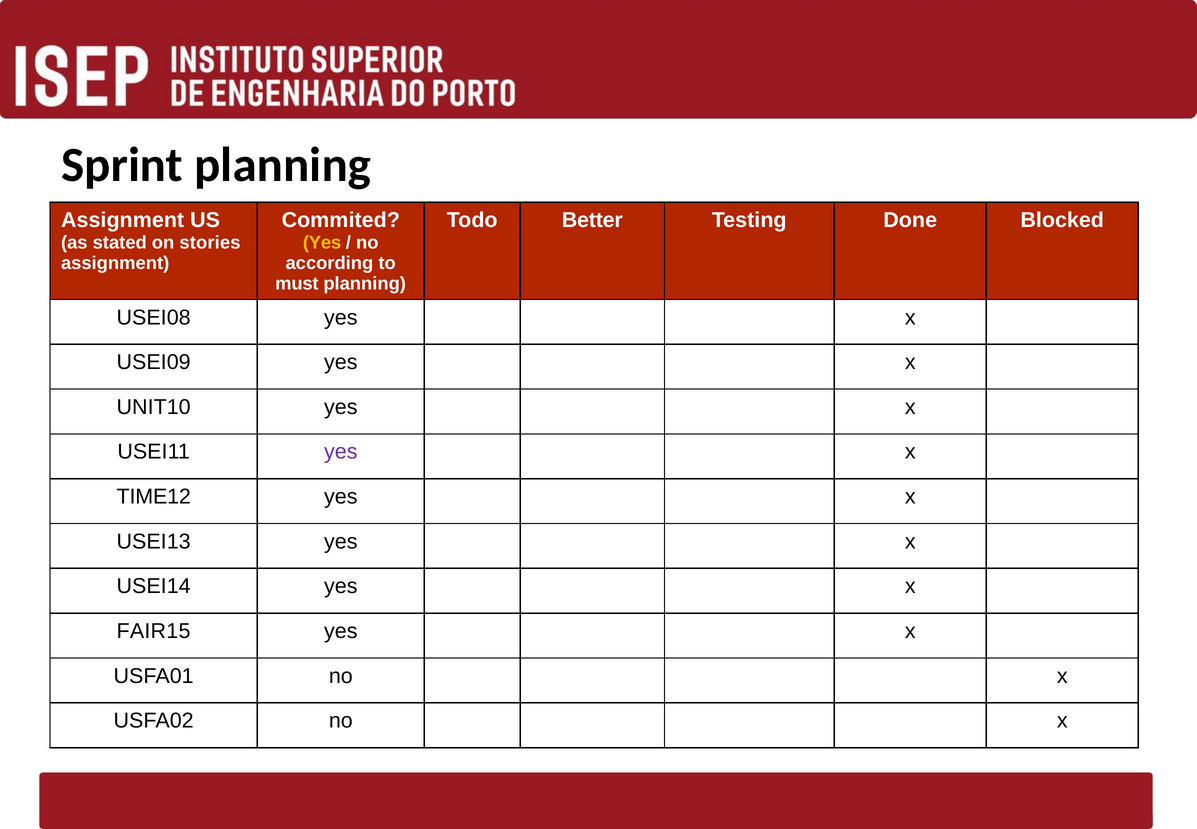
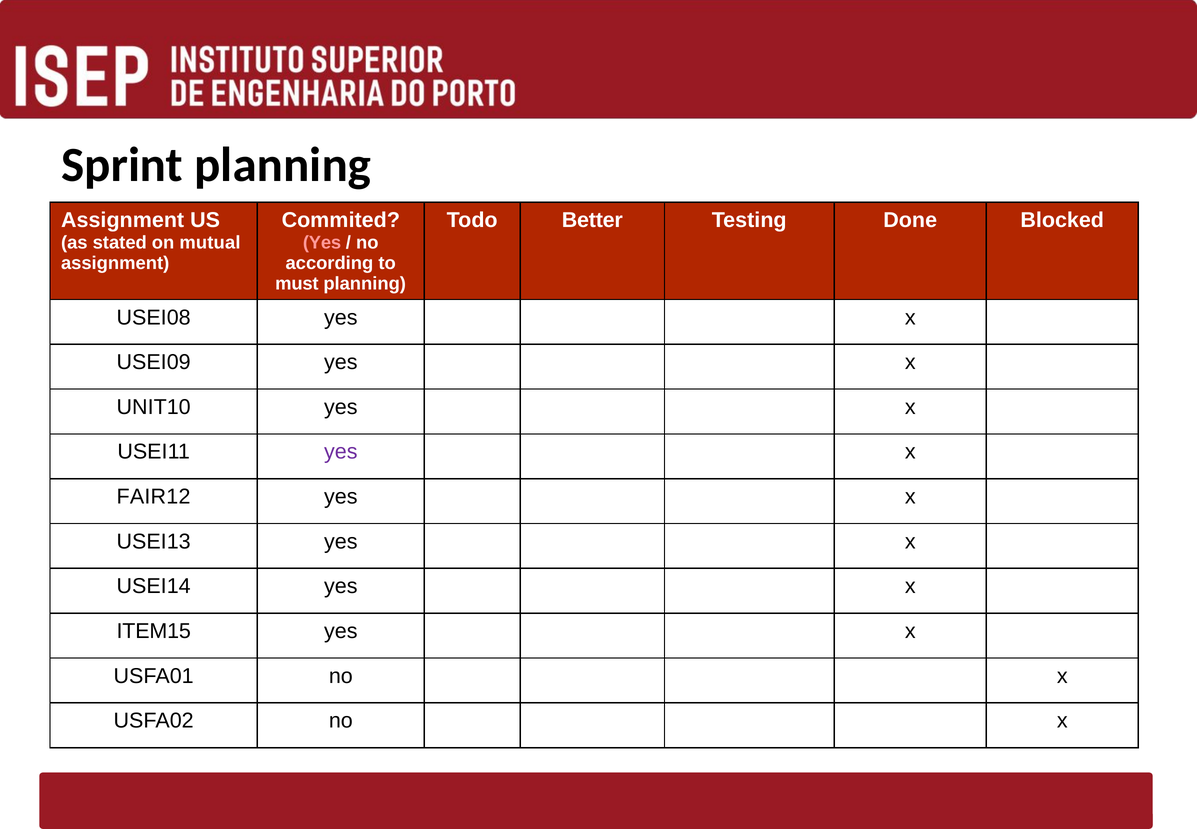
stories: stories -> mutual (210, 243)
Yes colour: yellow -> pink (322, 243)
TIME12: TIME12 -> FAIR12 (154, 497)
FAIR15: FAIR15 -> ITEM15 (154, 631)
